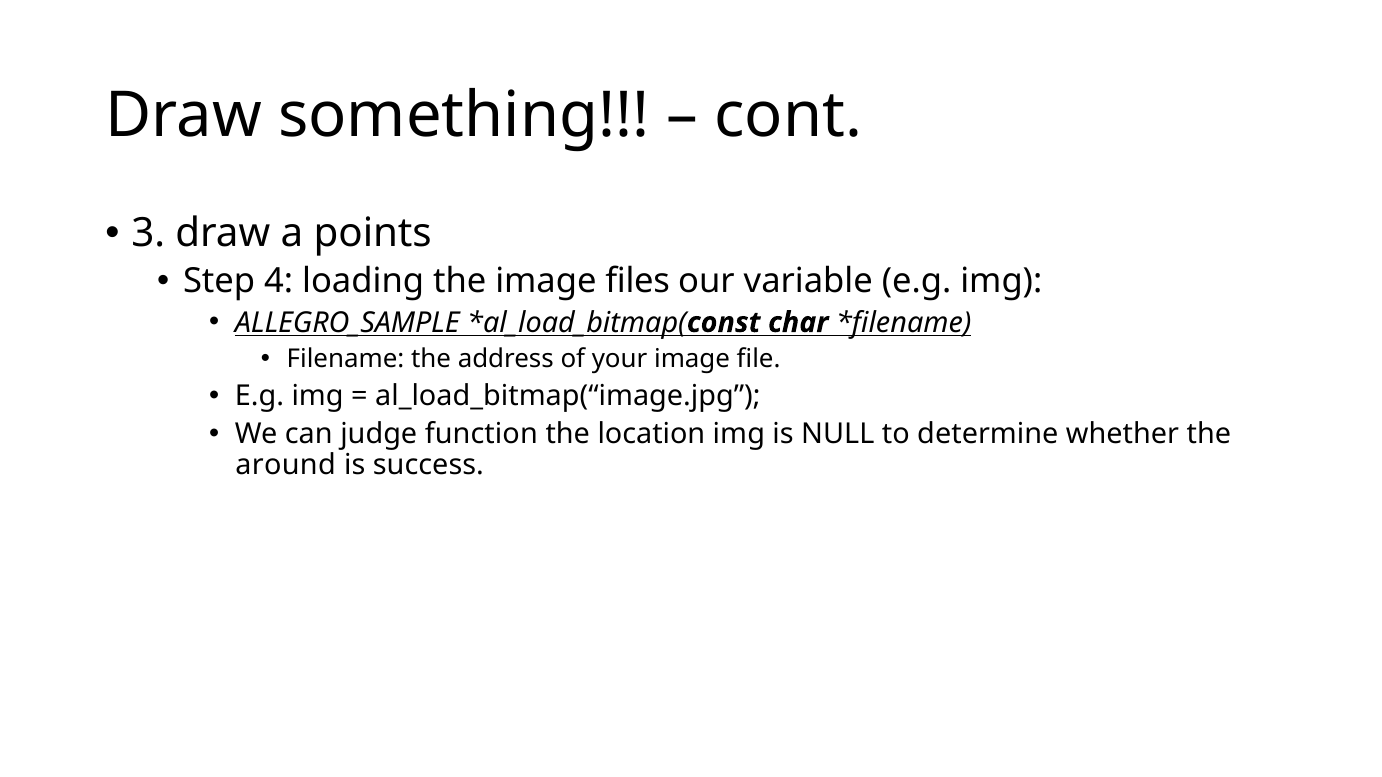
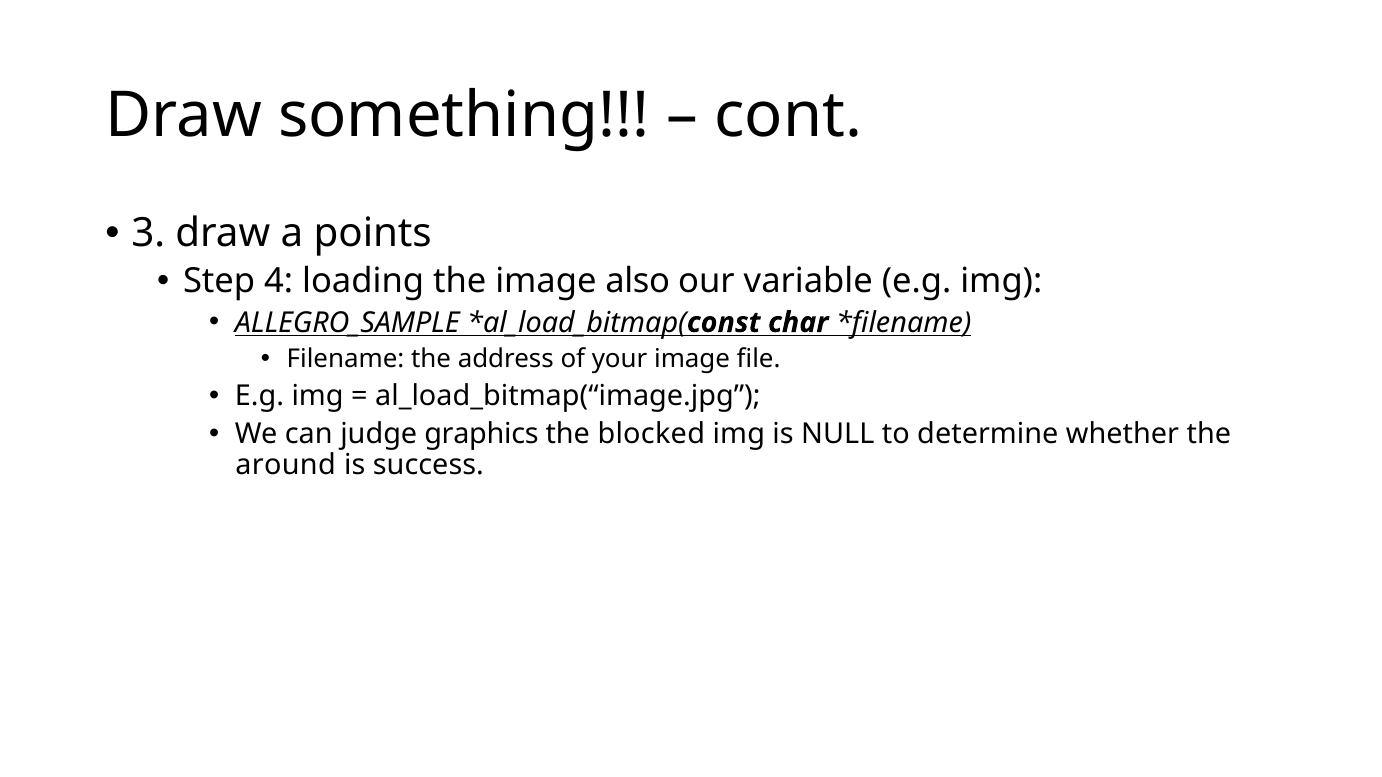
files: files -> also (638, 281)
function: function -> graphics (481, 434)
location: location -> blocked (651, 434)
